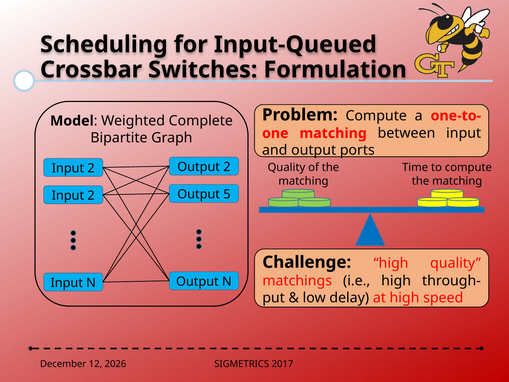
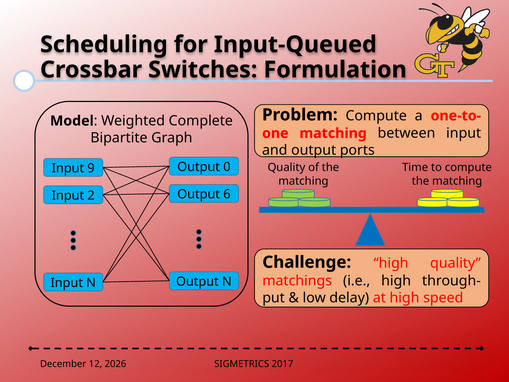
Output 2: 2 -> 0 (227, 167)
2: 2 -> 9 (91, 168)
5: 5 -> 6 (227, 194)
